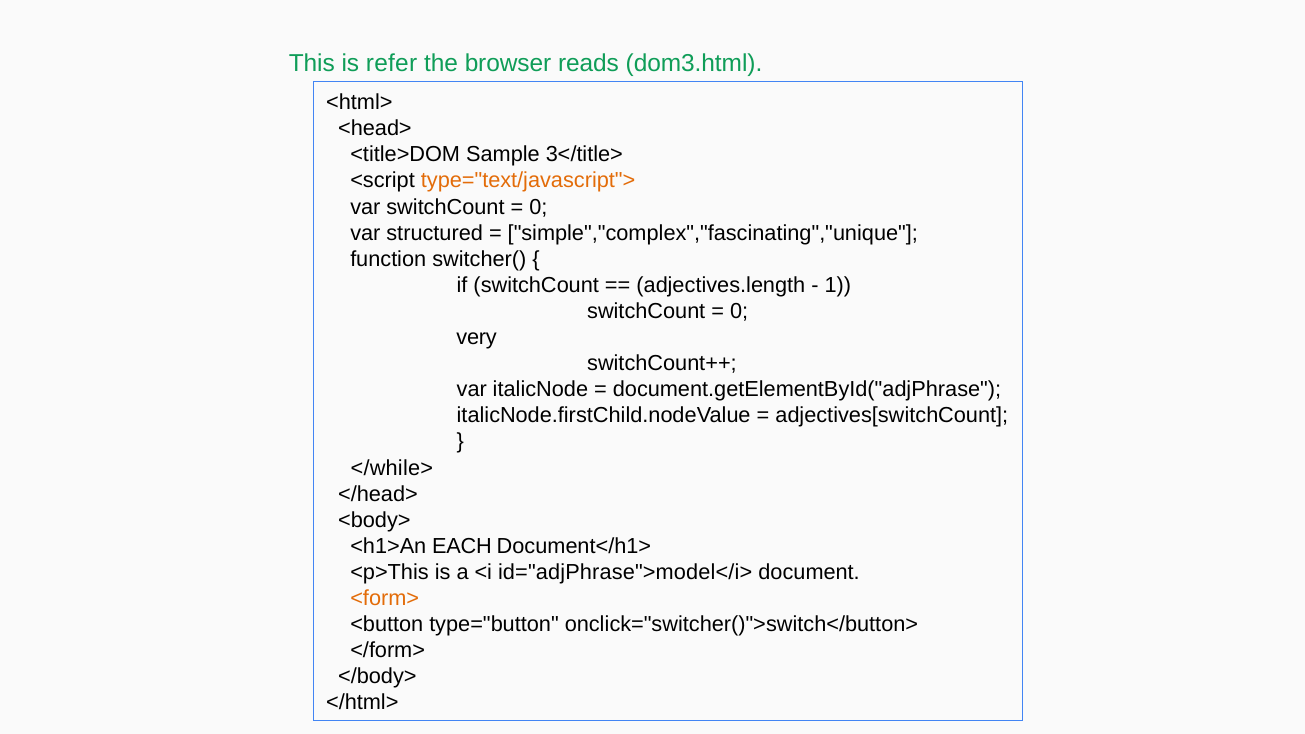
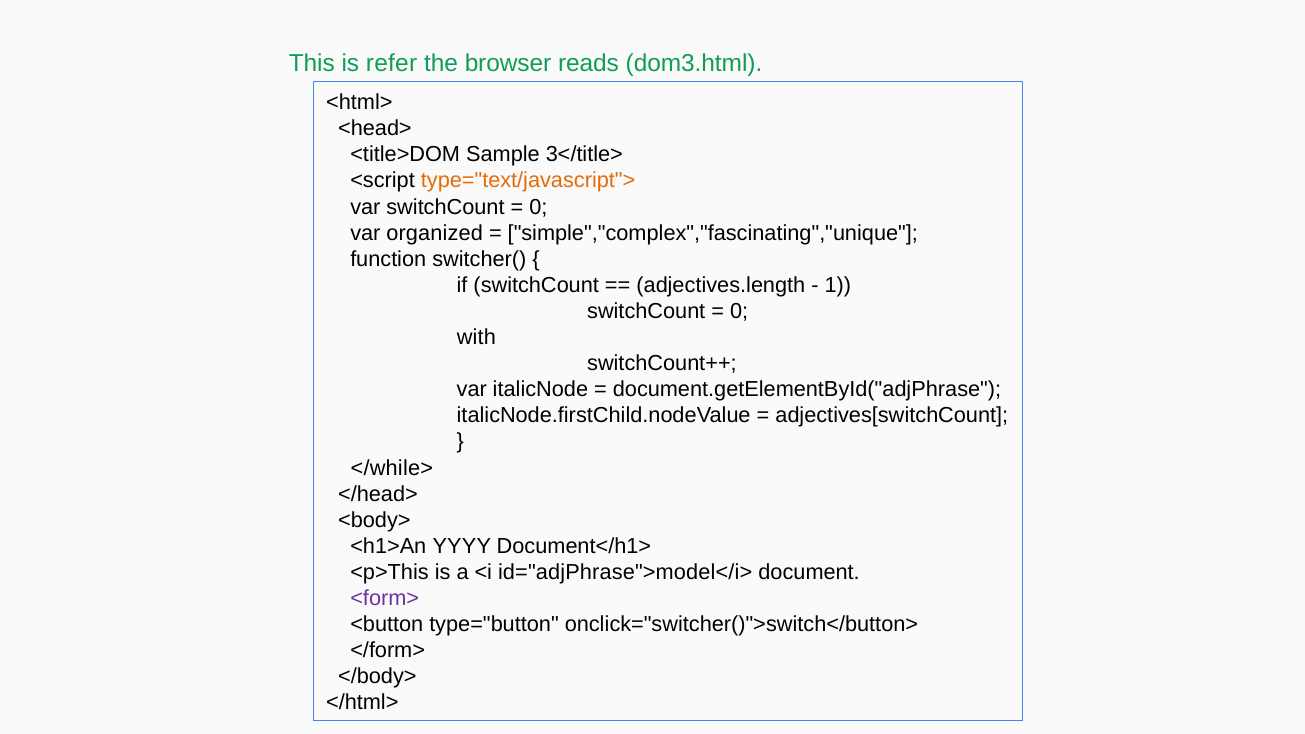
structured: structured -> organized (435, 233)
very: very -> with (476, 337)
EACH: EACH -> YYYY (462, 546)
<form> colour: orange -> purple (385, 598)
